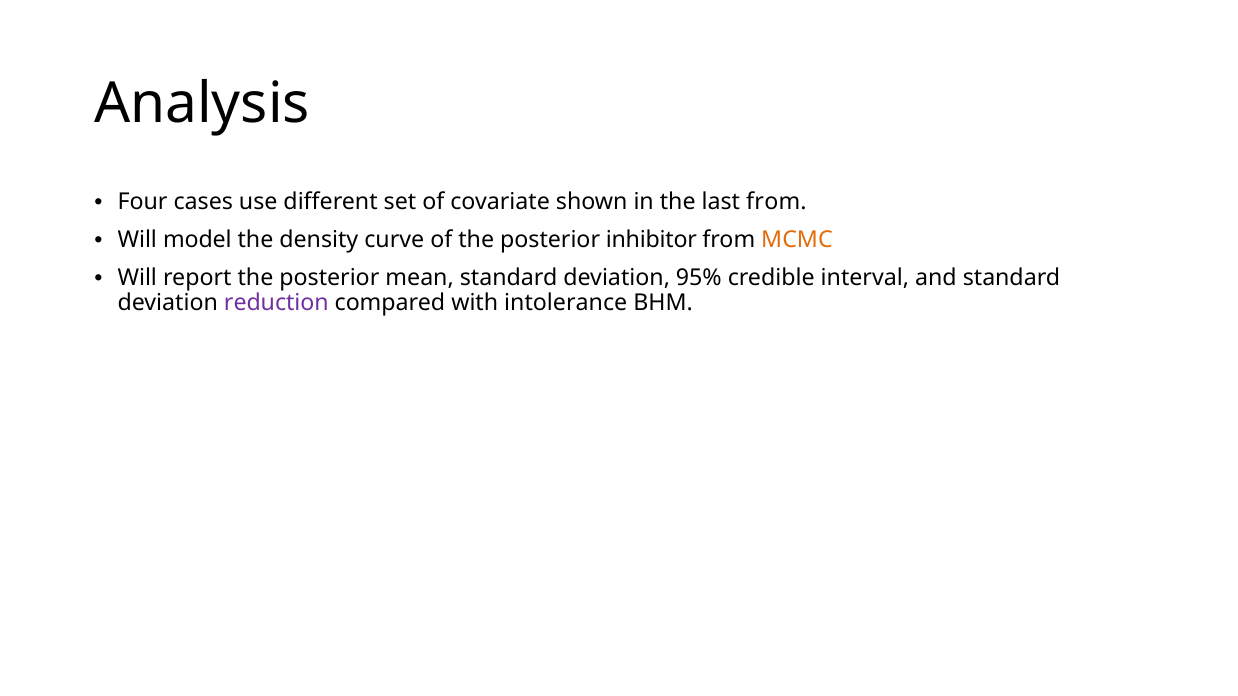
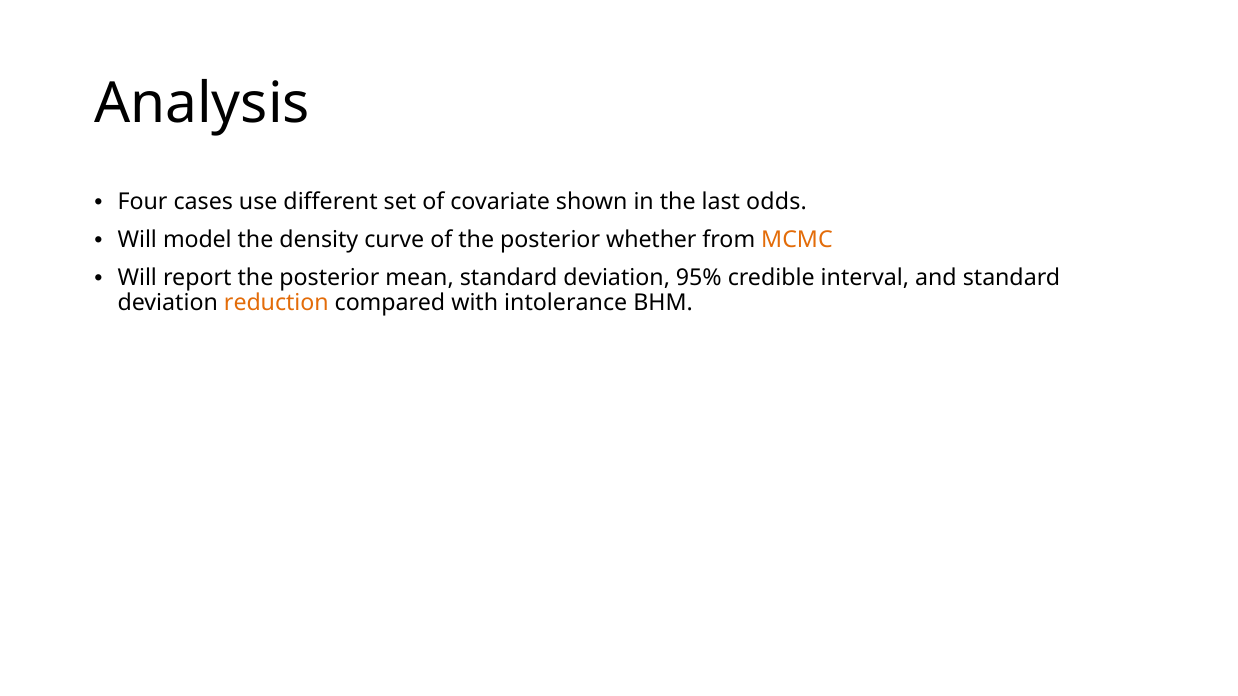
last from: from -> odds (776, 202)
inhibitor: inhibitor -> whether (651, 240)
reduction colour: purple -> orange (276, 303)
